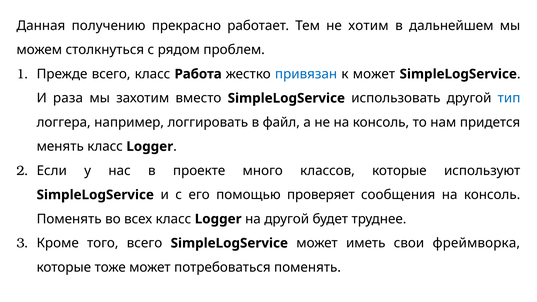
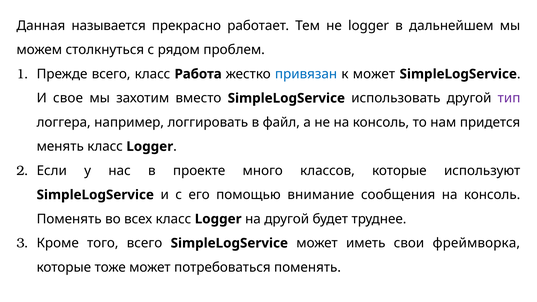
получению: получению -> называется (109, 26)
не хотим: хотим -> logger (369, 26)
раза: раза -> свое (68, 98)
тип colour: blue -> purple (509, 98)
проверяет: проверяет -> внимание (321, 195)
